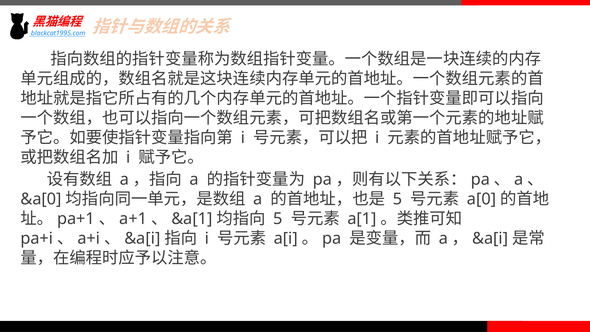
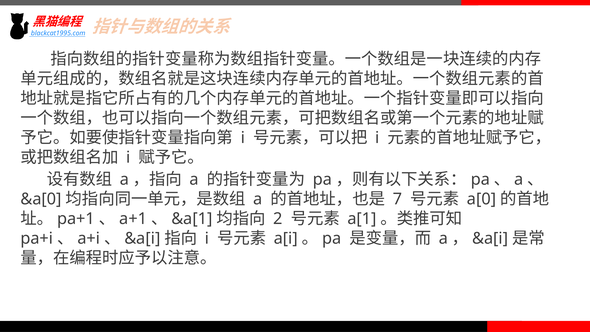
5: 5 -> 7 (397, 199)
5: 5 -> 2 (278, 219)
